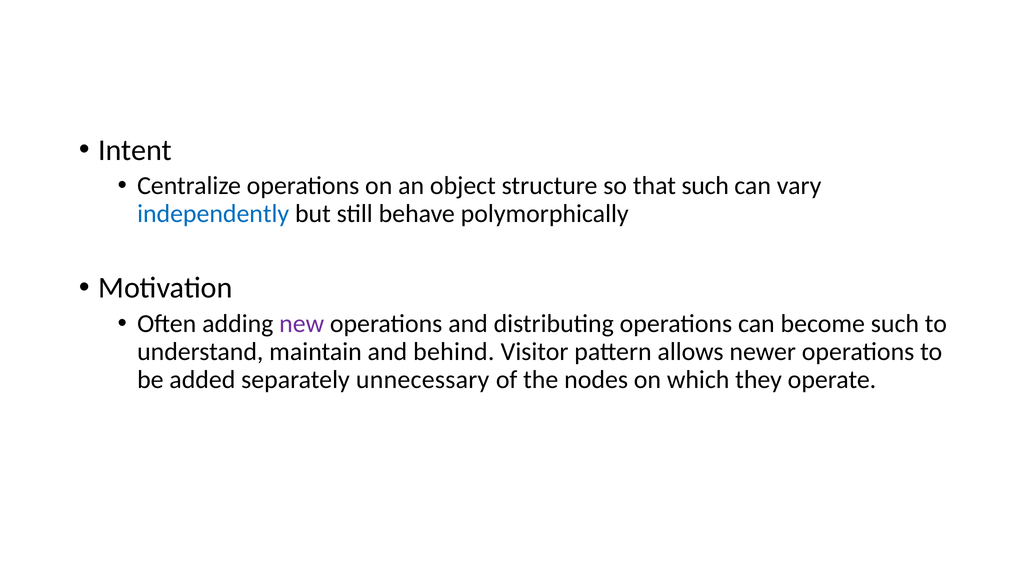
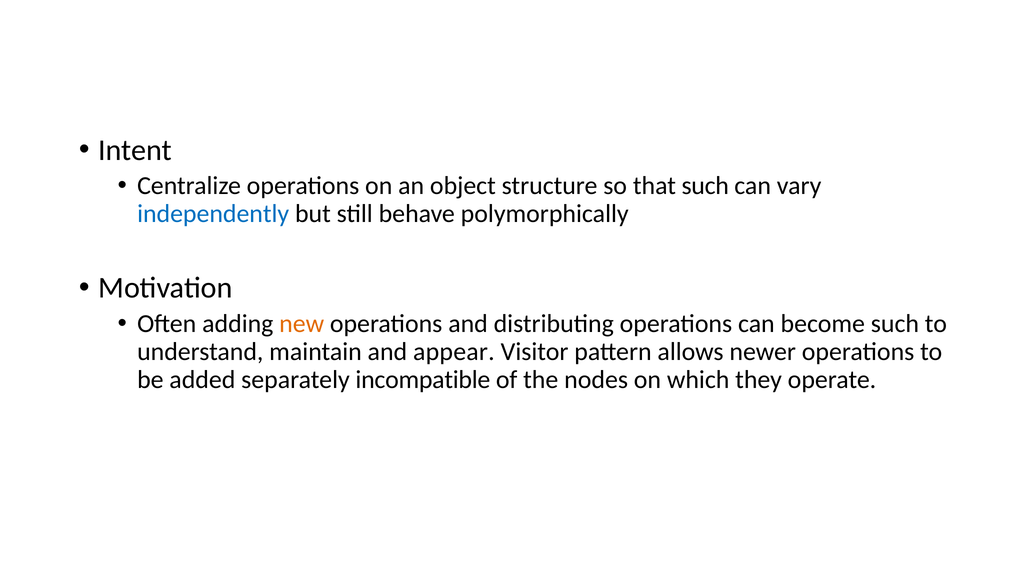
new colour: purple -> orange (302, 324)
behind: behind -> appear (454, 352)
unnecessary: unnecessary -> incompatible (423, 380)
